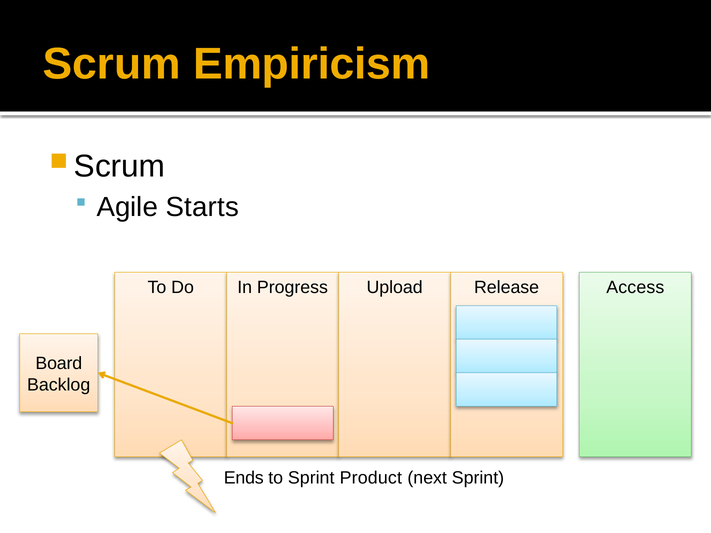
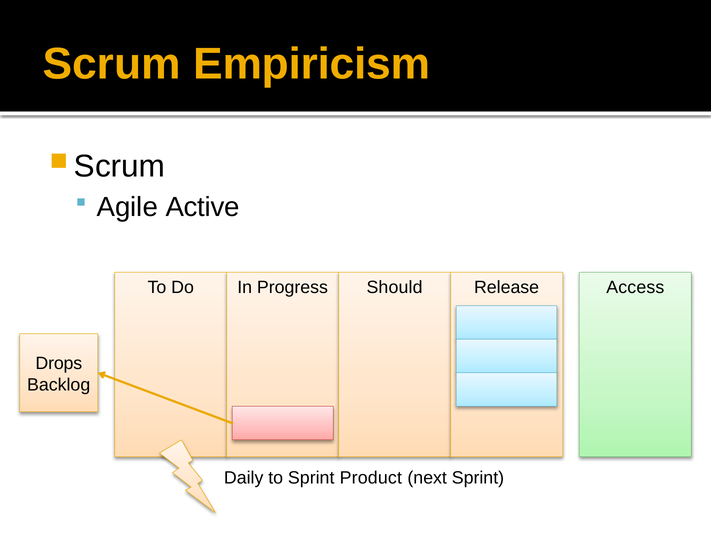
Starts: Starts -> Active (203, 207)
Upload: Upload -> Should (395, 288)
Board: Board -> Drops (59, 364)
Ends: Ends -> Daily (244, 478)
